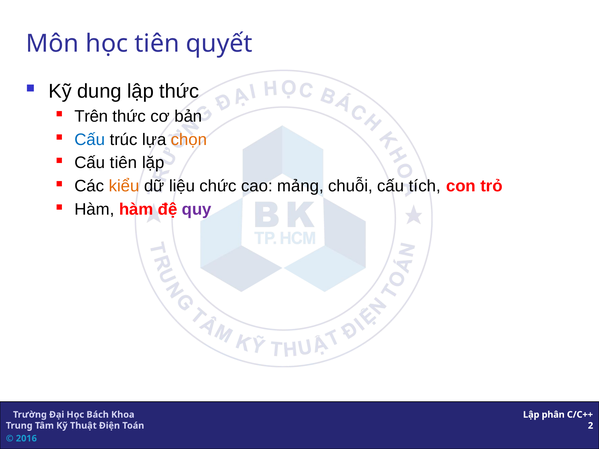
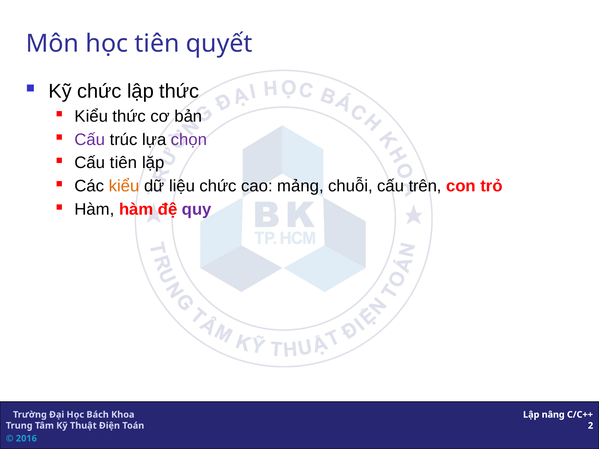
Kỹ dung: dung -> chức (99, 91)
Trên: Trên -> Kiểu (91, 116)
Cấu colour: blue -> purple (90, 140)
chọn colour: orange -> purple (189, 140)
tích: tích -> trên (425, 186)
phân: phân -> nâng (553, 415)
